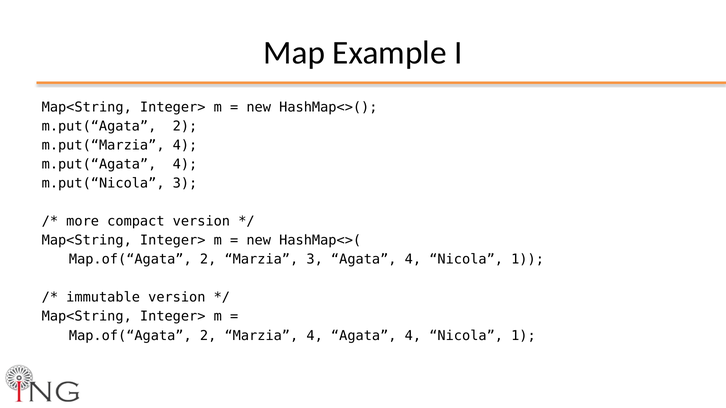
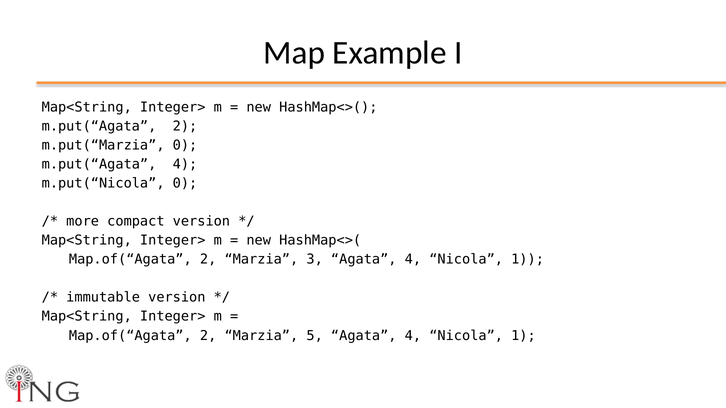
m.put(“Marzia 4: 4 -> 0 (185, 145)
m.put(“Nicola 3: 3 -> 0 (185, 183)
Marzia 4: 4 -> 5 (315, 336)
